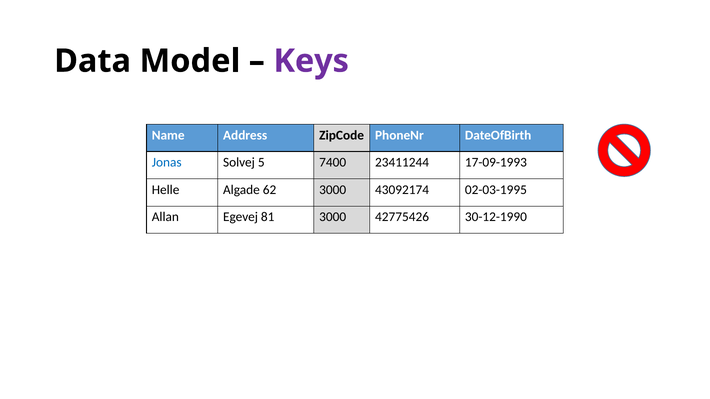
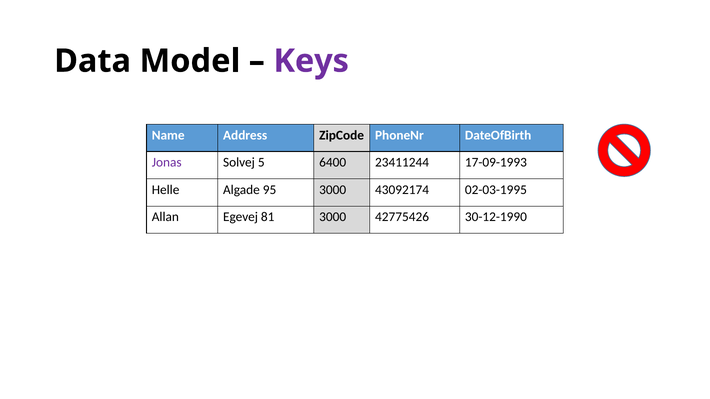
Jonas colour: blue -> purple (167, 163)
7400: 7400 -> 6400 (333, 163)
62: 62 -> 95 (270, 190)
